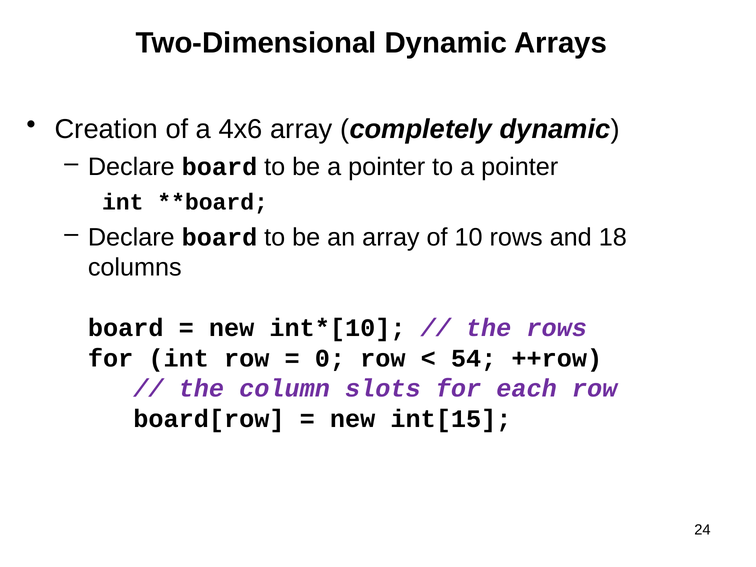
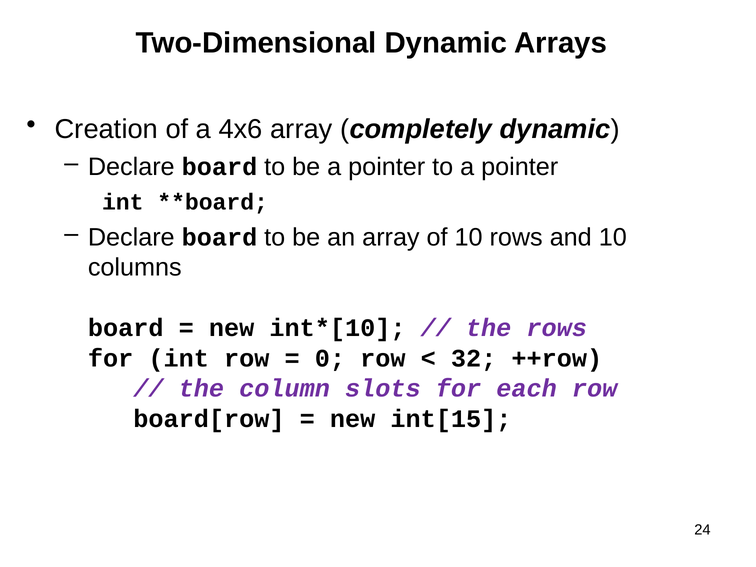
and 18: 18 -> 10 (613, 237)
54: 54 -> 32 (474, 358)
